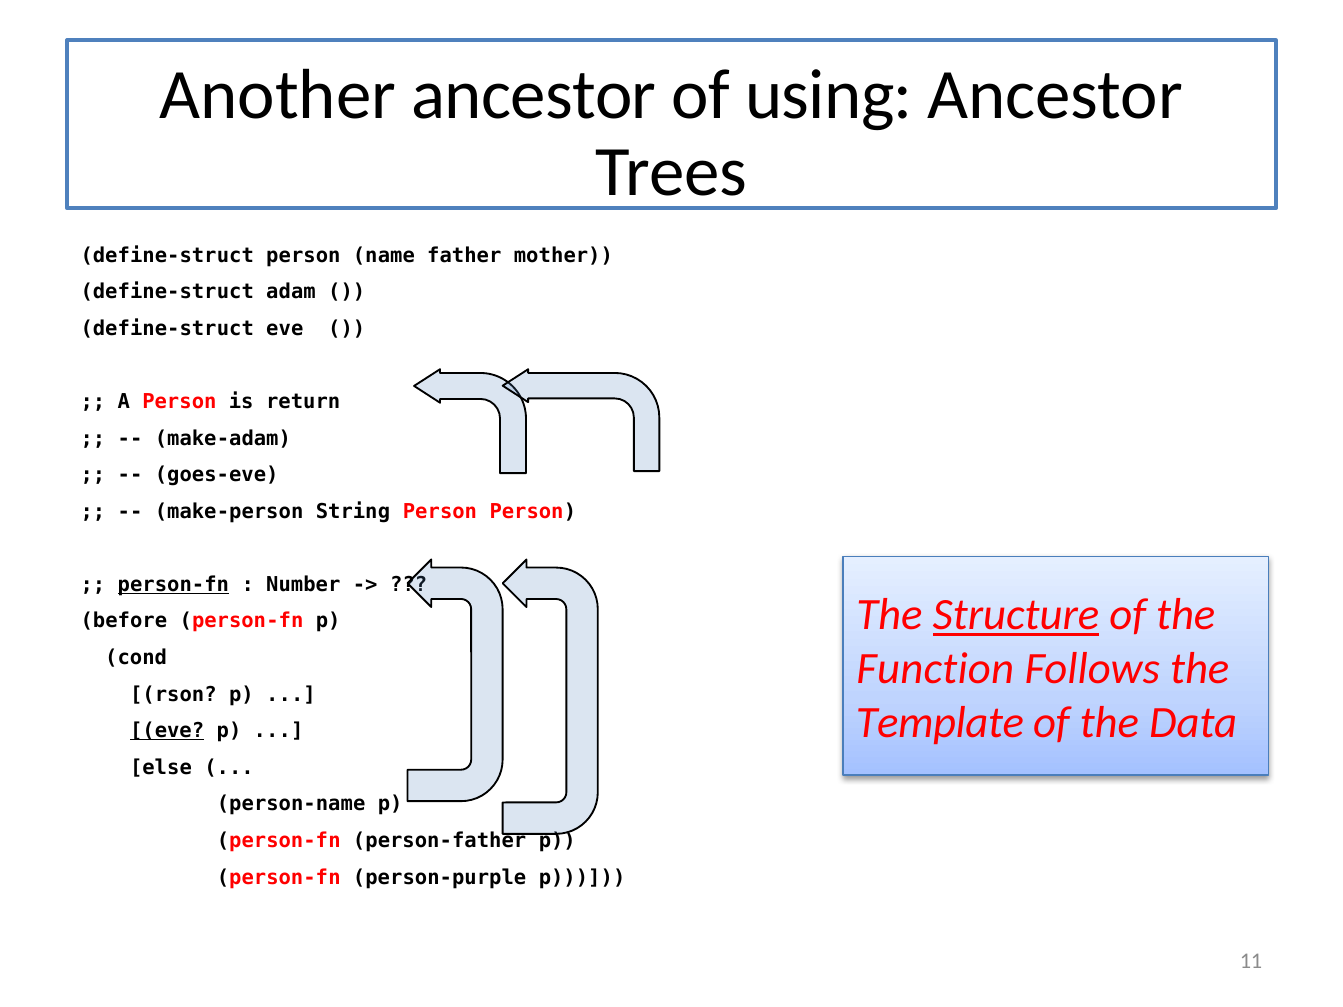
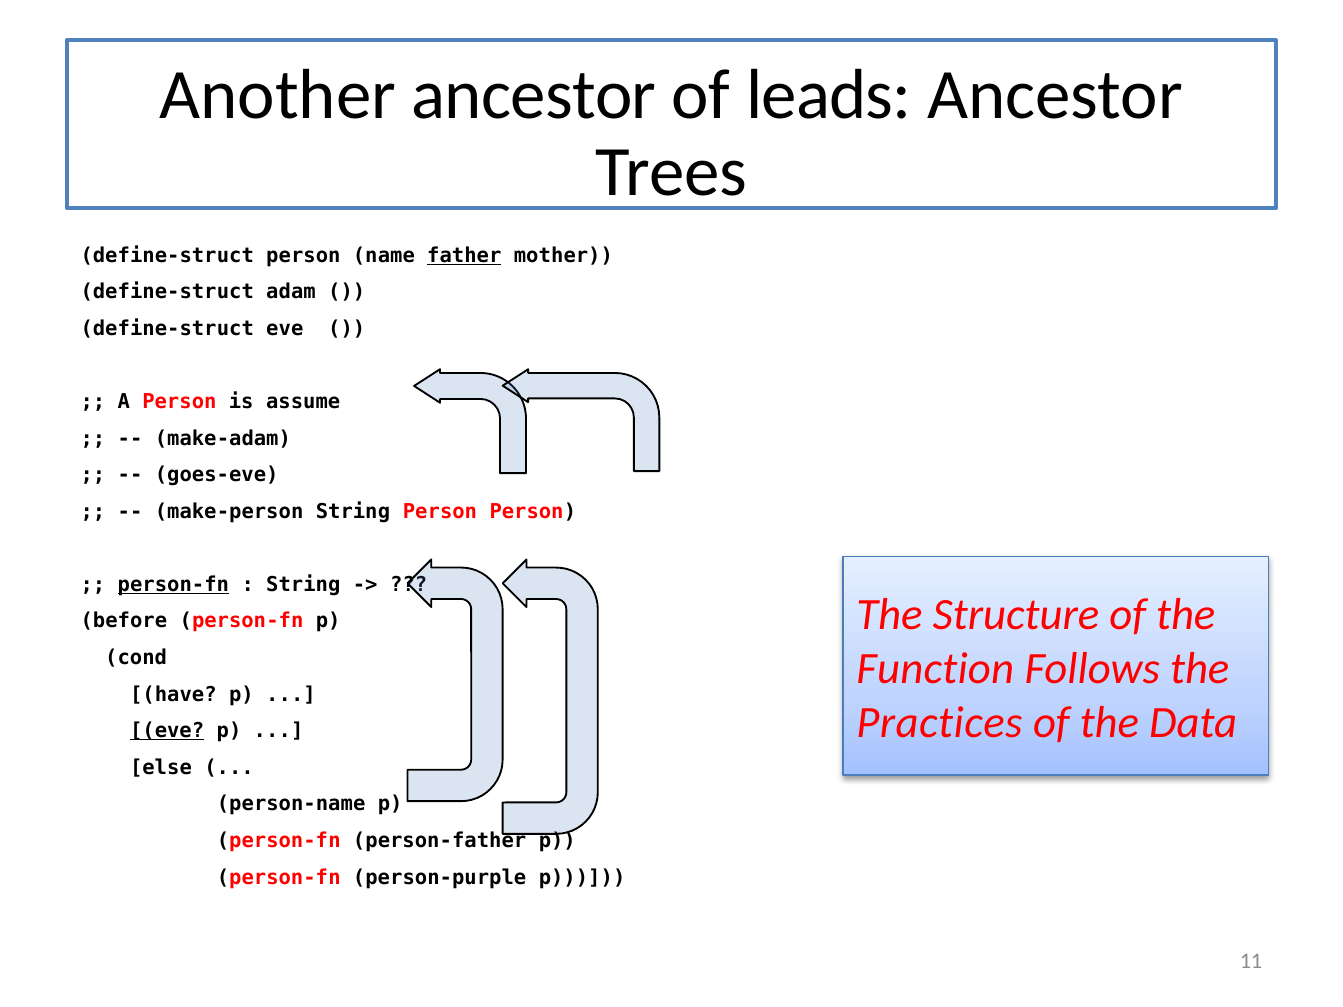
using: using -> leads (829, 95)
father underline: none -> present (464, 255)
return: return -> assume (303, 402)
Number: Number -> String (303, 585)
Structure underline: present -> none (1016, 615)
rson: rson -> have (173, 695)
Template: Template -> Practices (939, 723)
